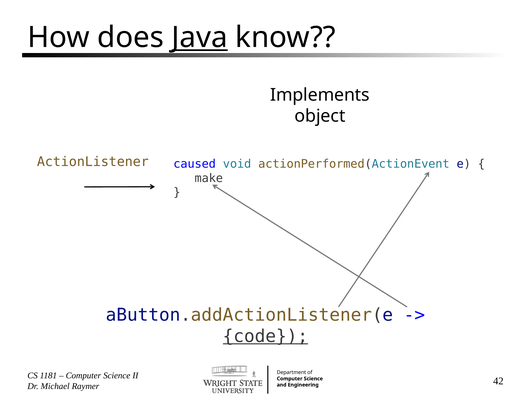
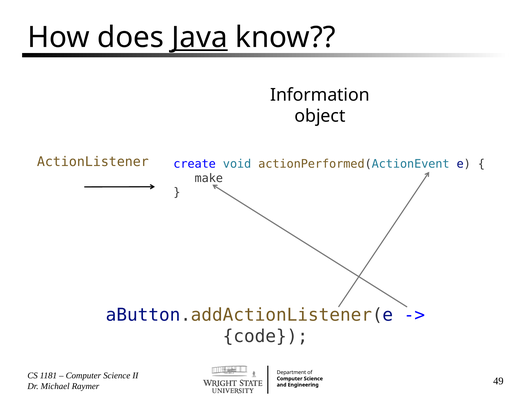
Implements: Implements -> Information (320, 95)
caused: caused -> create (195, 164)
code underline: present -> none (265, 336)
42: 42 -> 49 (498, 381)
